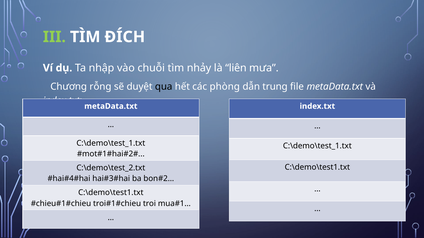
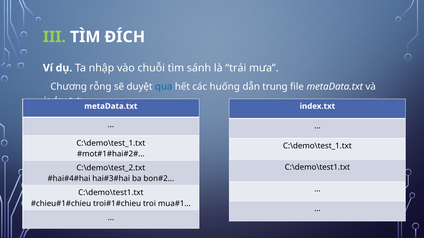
nhảy: nhảy -> sánh (199, 68)
liên: liên -> trái (236, 68)
qua colour: black -> blue (164, 87)
phòng: phòng -> huống (225, 87)
